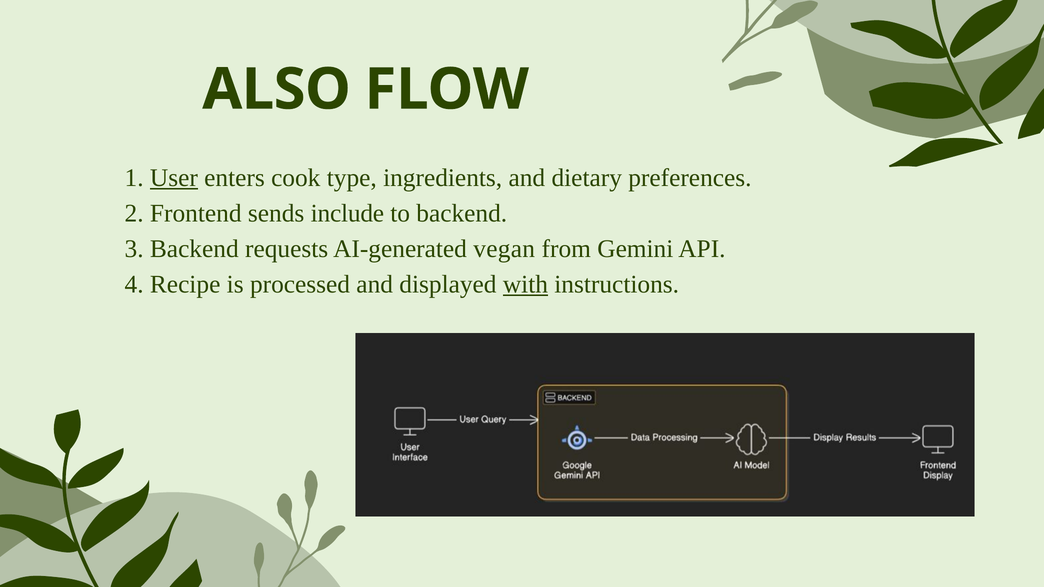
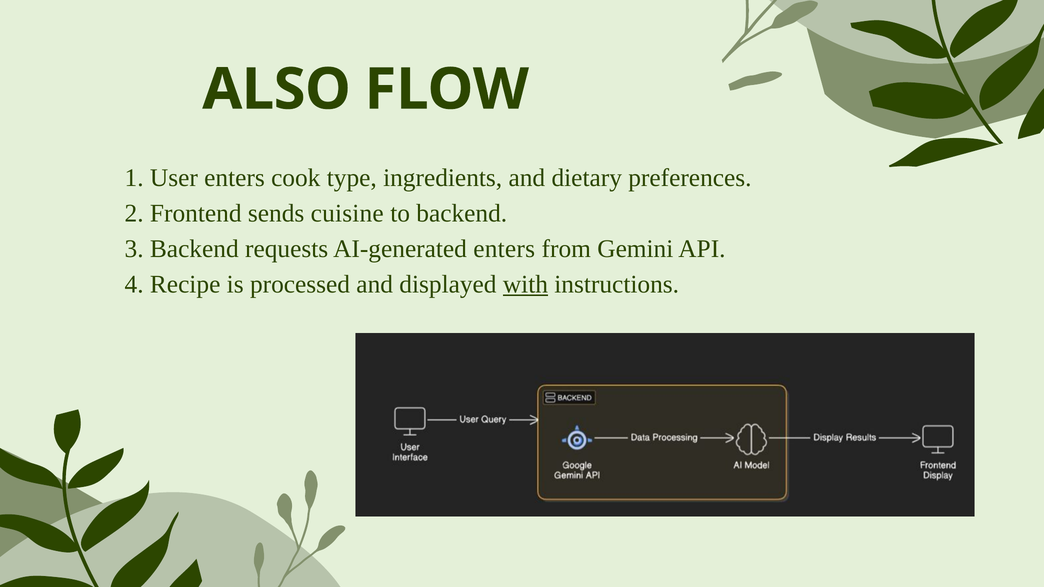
User underline: present -> none (174, 178)
include: include -> cuisine (347, 213)
AI-generated vegan: vegan -> enters (504, 249)
